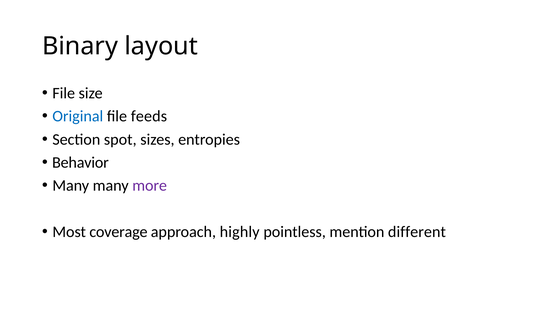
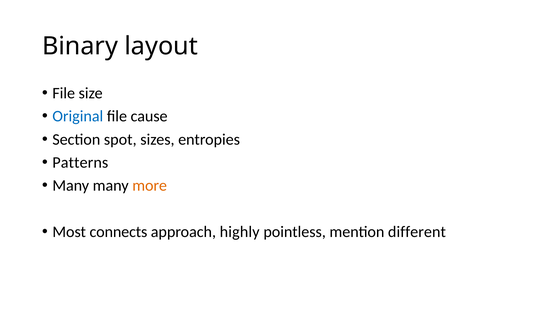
feeds: feeds -> cause (149, 116)
Behavior: Behavior -> Patterns (80, 162)
more colour: purple -> orange (150, 186)
coverage: coverage -> connects (118, 232)
